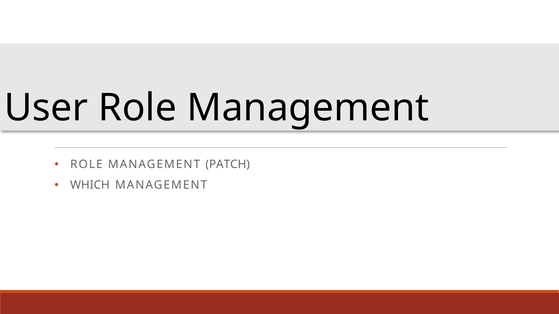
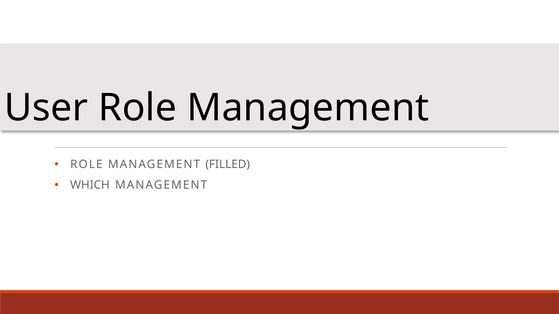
PATCH: PATCH -> FILLED (228, 165)
